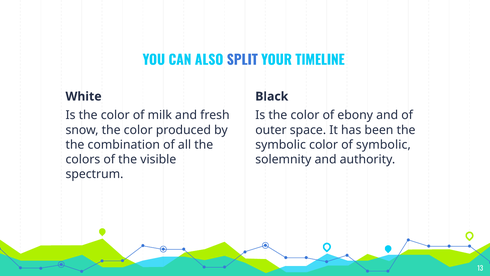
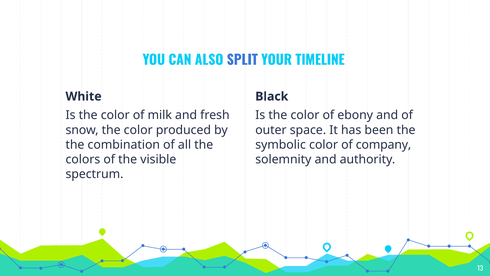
of symbolic: symbolic -> company (384, 145)
